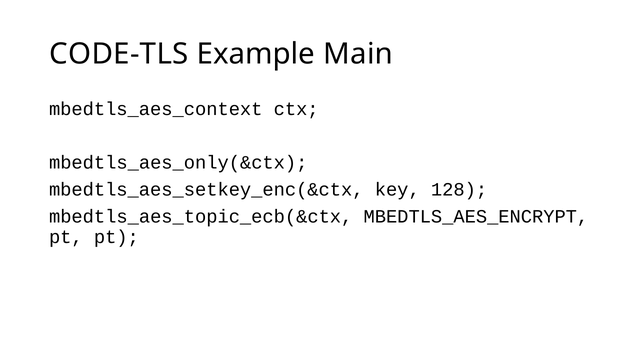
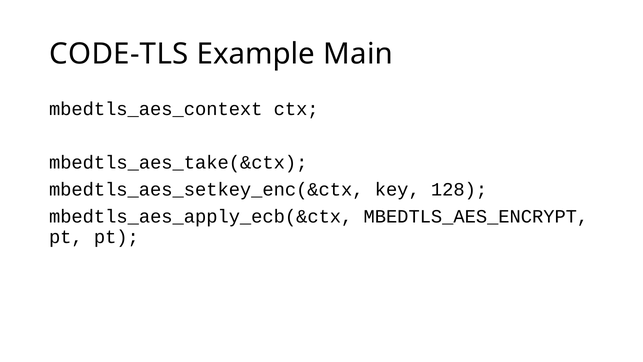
mbedtls_aes_only(&ctx: mbedtls_aes_only(&ctx -> mbedtls_aes_take(&ctx (178, 163)
mbedtls_aes_topic_ecb(&ctx: mbedtls_aes_topic_ecb(&ctx -> mbedtls_aes_apply_ecb(&ctx (201, 217)
